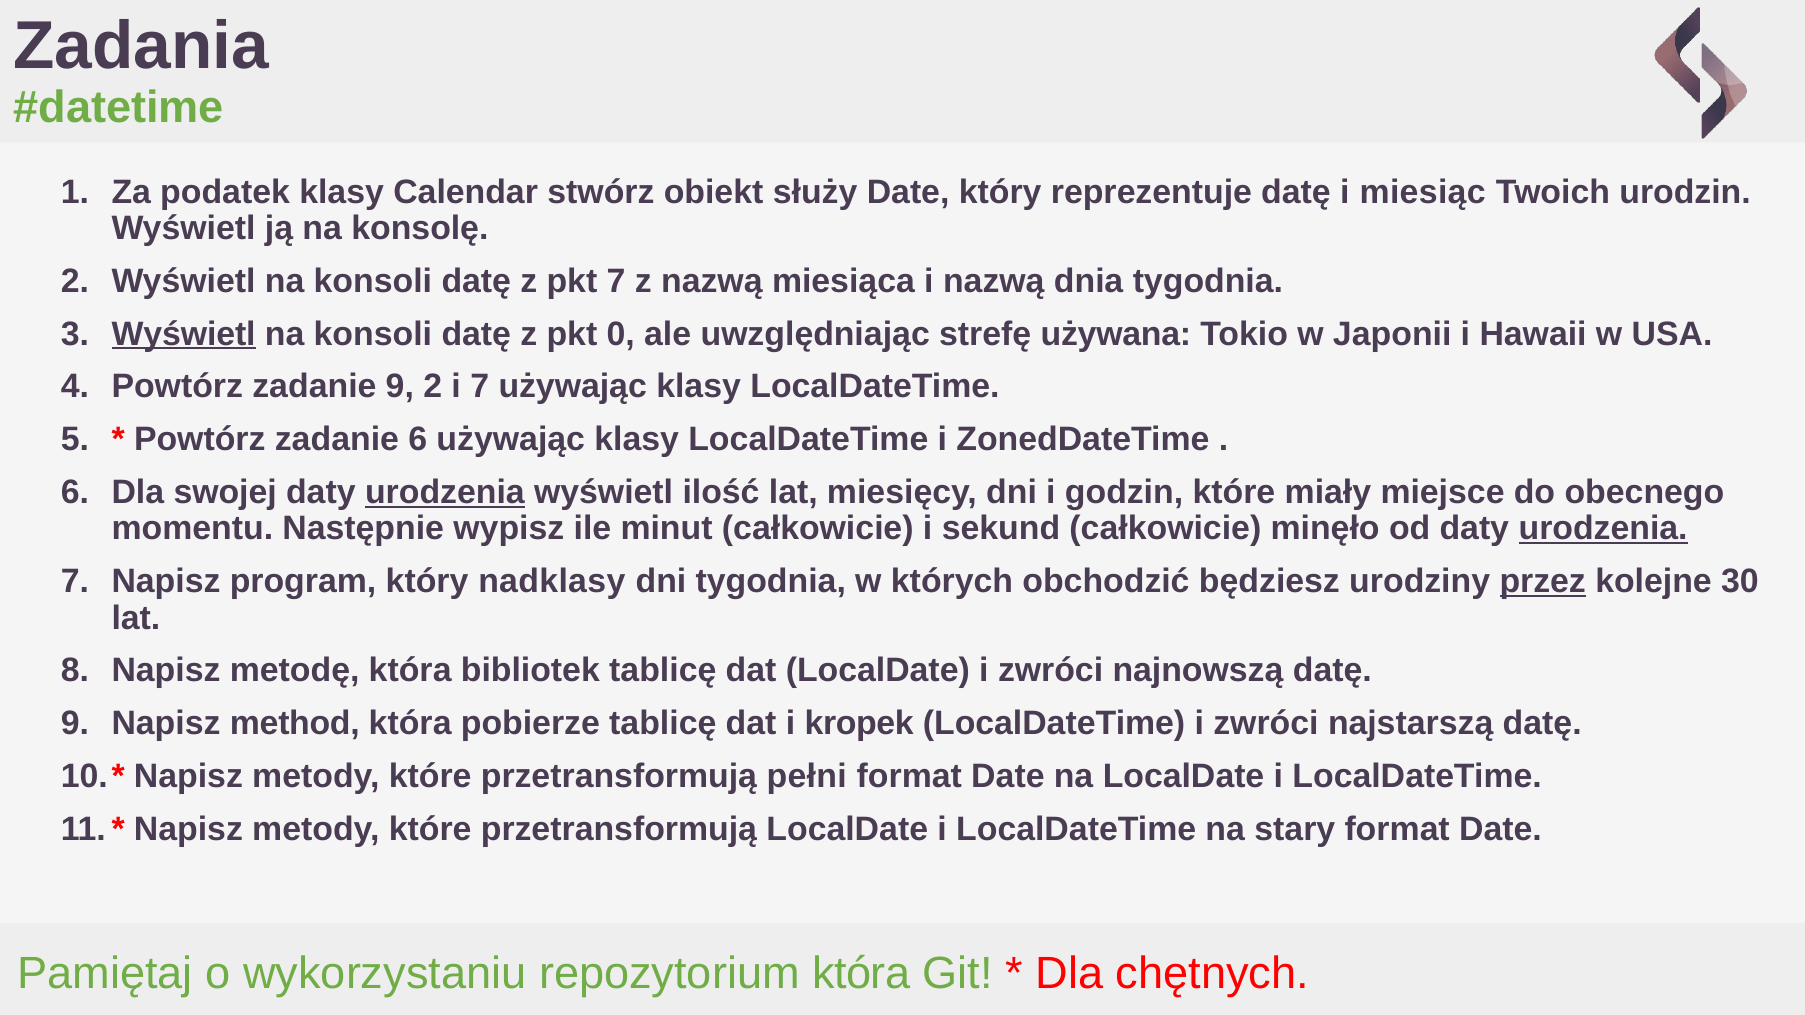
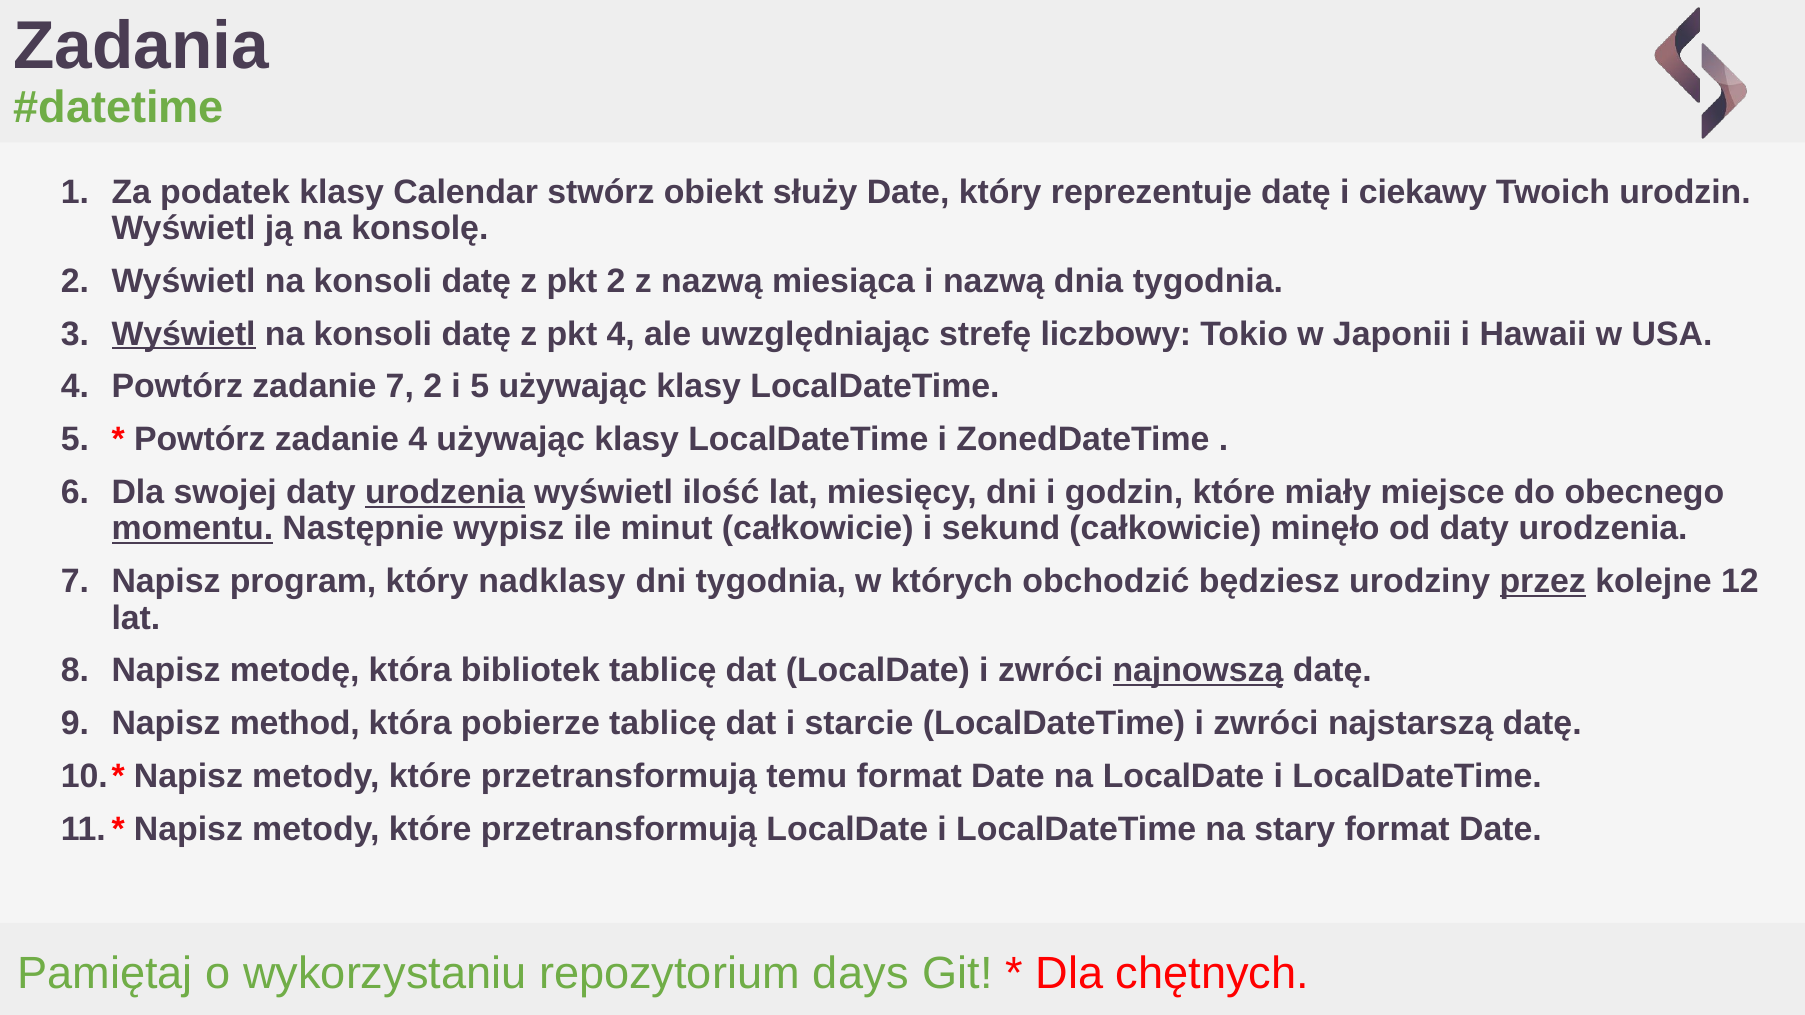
miesiąc: miesiąc -> ciekawy (1423, 192)
pkt 7: 7 -> 2 (616, 281)
pkt 0: 0 -> 4 (621, 334)
używana: używana -> liczbowy (1116, 334)
zadanie 9: 9 -> 7 (400, 387)
i 7: 7 -> 5 (480, 387)
zadanie 6: 6 -> 4 (418, 440)
momentu underline: none -> present (192, 529)
urodzenia underline: present -> none (1603, 529)
30: 30 -> 12 (1740, 582)
najnowszą underline: none -> present (1198, 671)
kropek: kropek -> starcie (859, 724)
pełni: pełni -> temu (807, 777)
repozytorium która: która -> days (861, 974)
